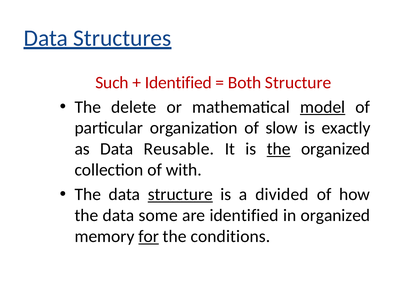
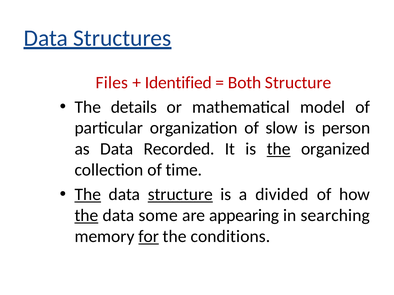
Such: Such -> Files (112, 83)
delete: delete -> details (134, 107)
model underline: present -> none (323, 107)
exactly: exactly -> person (346, 128)
Reusable: Reusable -> Recorded (179, 149)
with: with -> time (184, 170)
The underline: none -> present (88, 195)
the underline: none -> present (86, 216)
are identified: identified -> appearing (244, 216)
in organized: organized -> searching (335, 216)
